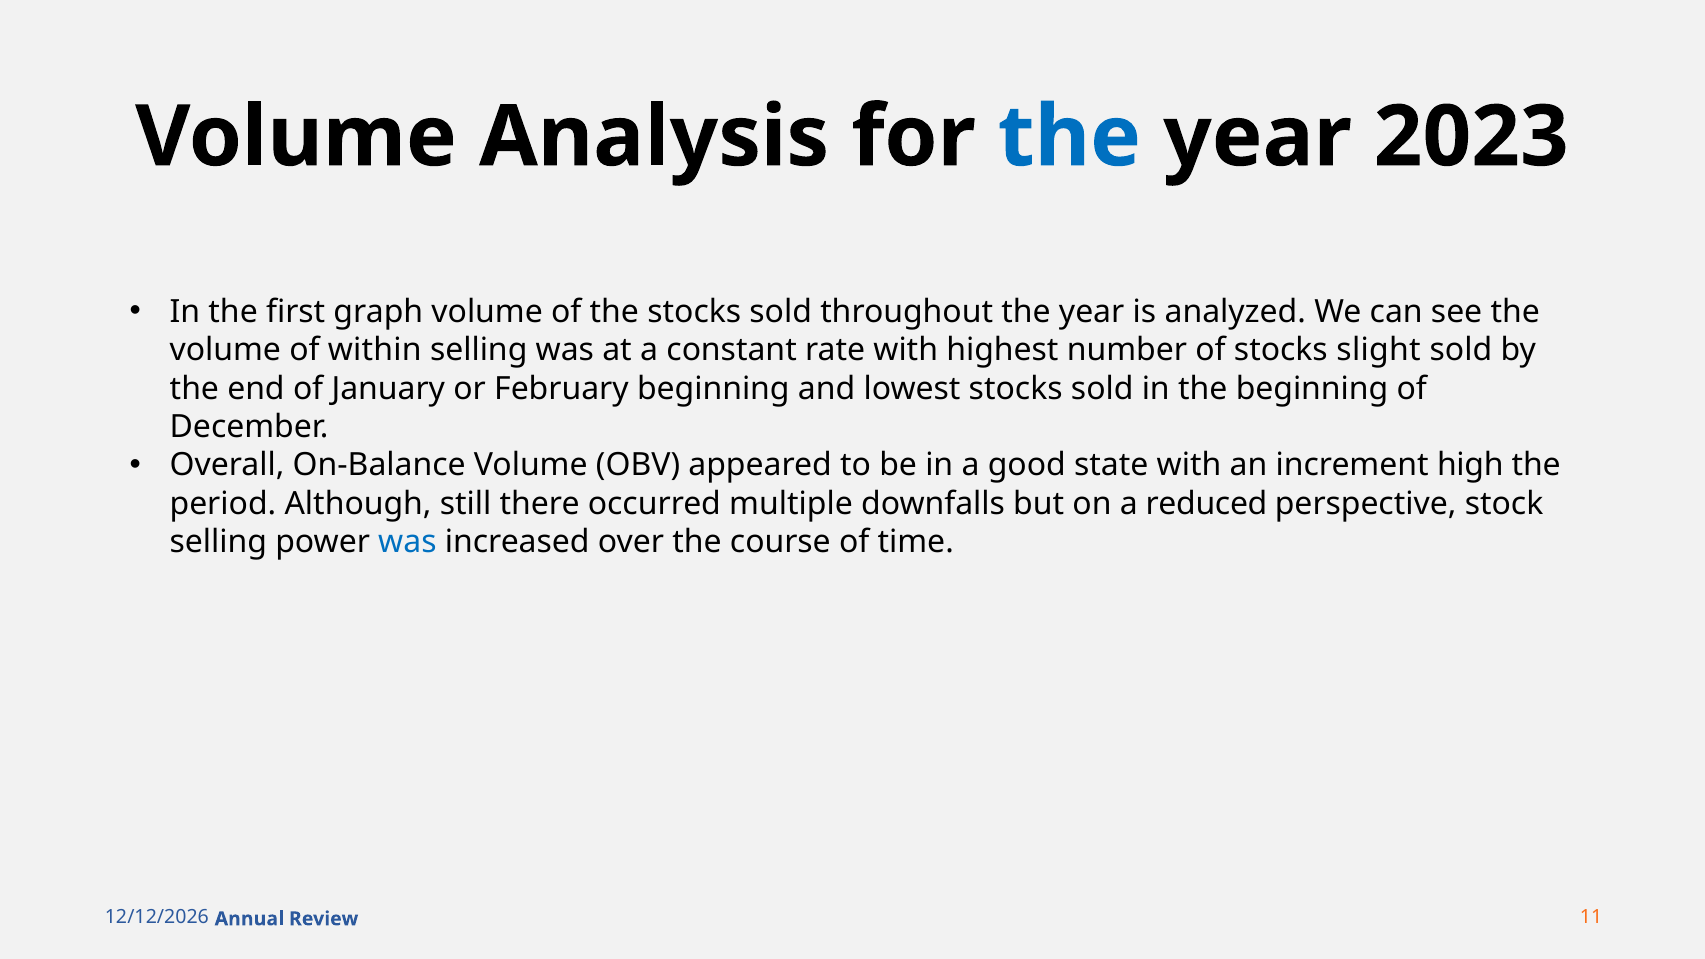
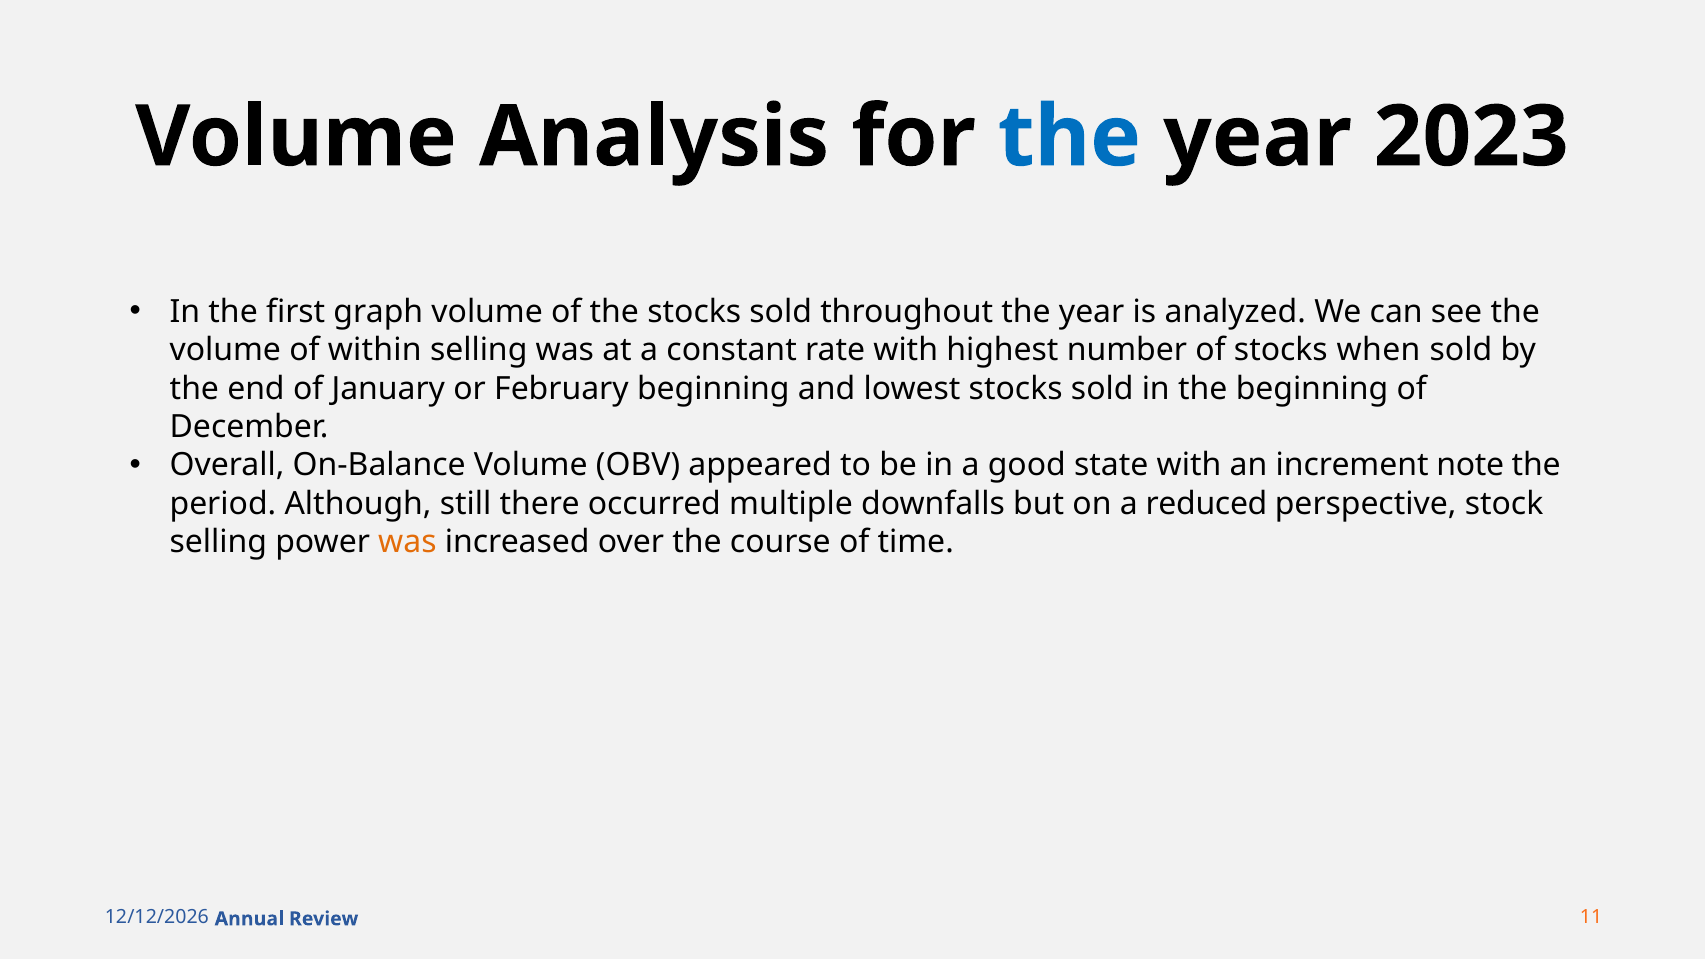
slight: slight -> when (1379, 350)
high: high -> note (1470, 465)
was colour: blue -> orange (407, 542)
